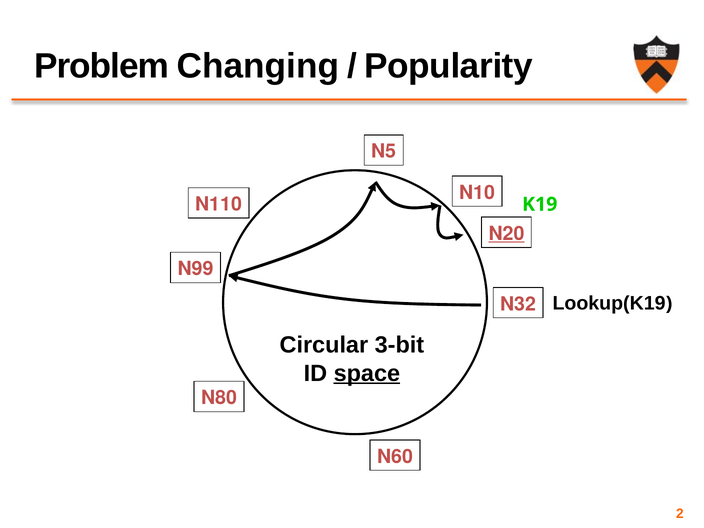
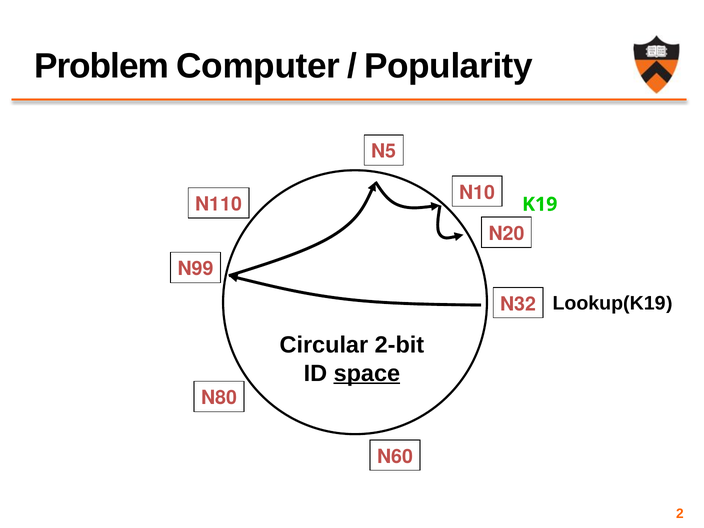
Changing: Changing -> Computer (258, 66)
N20 underline: present -> none (506, 234)
3-bit: 3-bit -> 2-bit (399, 345)
